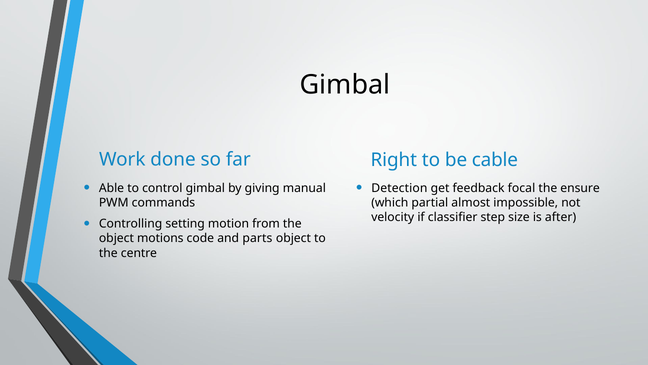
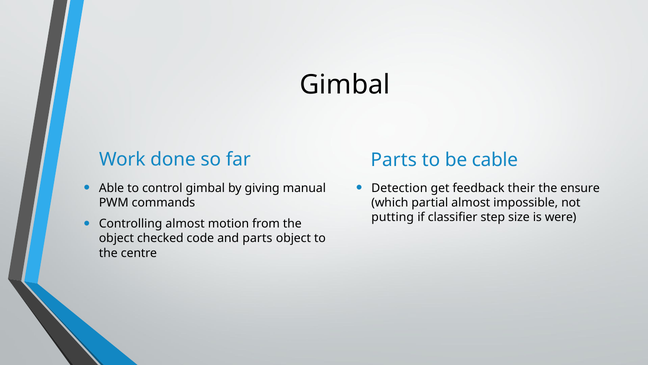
Right: Right -> Parts (394, 160)
focal: focal -> their (521, 188)
velocity: velocity -> putting (393, 217)
after: after -> were (561, 217)
Controlling setting: setting -> almost (185, 223)
motions: motions -> checked (160, 238)
